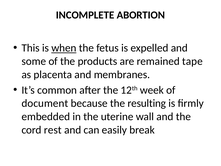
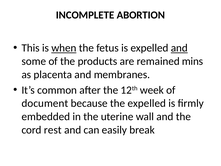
and underline: none -> present (179, 48)
tape: tape -> mins (193, 61)
the resulting: resulting -> expelled (147, 103)
